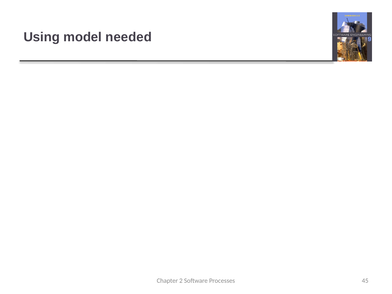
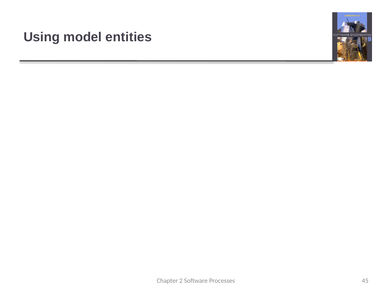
needed: needed -> entities (129, 37)
